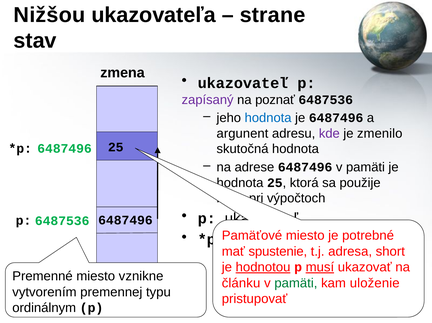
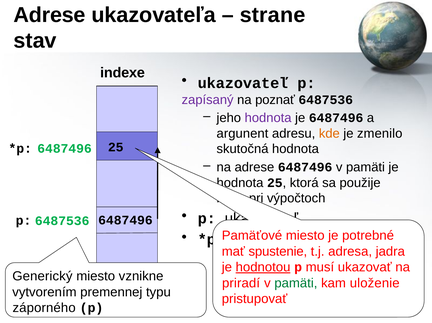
Nižšou: Nižšou -> Adrese (50, 15)
zmena: zmena -> indexe (123, 73)
hodnota colour: blue -> purple (268, 118)
kde colour: purple -> orange (329, 133)
short: short -> jadra (390, 251)
musí underline: present -> none (320, 267)
Premenné: Premenné -> Generický (42, 276)
článku: článku -> priradí (241, 283)
ordinálnym: ordinálnym -> záporného (44, 308)
